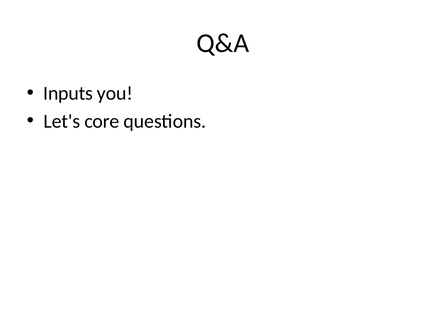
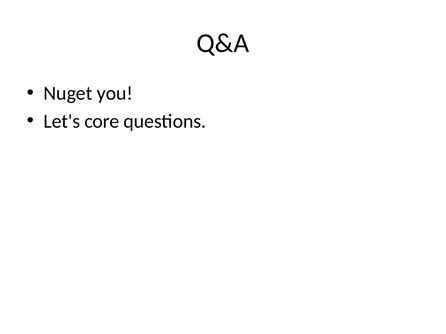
Inputs: Inputs -> Nuget (68, 94)
